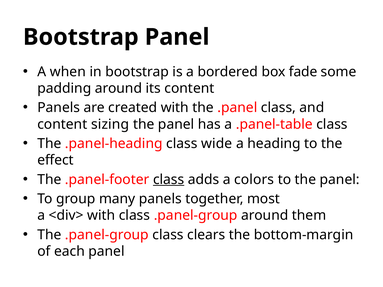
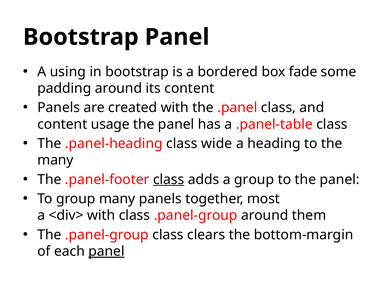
when: when -> using (68, 72)
sizing: sizing -> usage (110, 124)
effect: effect -> many (55, 160)
a colors: colors -> group (254, 180)
panel underline: none -> present (107, 251)
